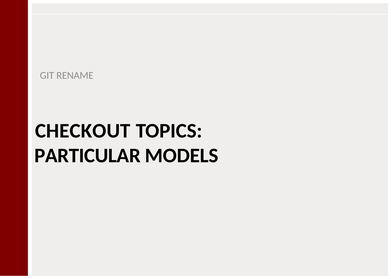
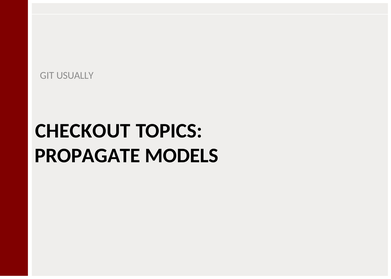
RENAME: RENAME -> USUALLY (75, 75)
PARTICULAR: PARTICULAR -> PROPAGATE (87, 156)
